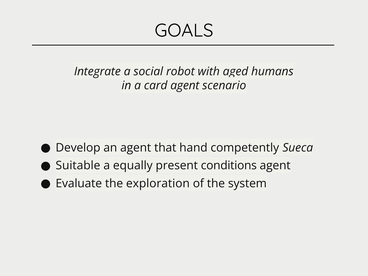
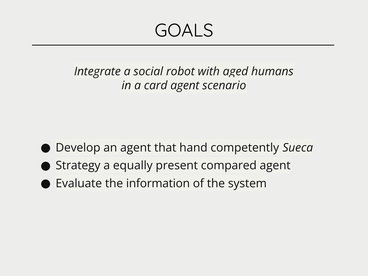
Suitable: Suitable -> Strategy (78, 166)
conditions: conditions -> compared (229, 166)
exploration: exploration -> information (158, 183)
